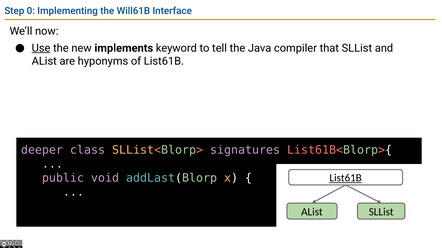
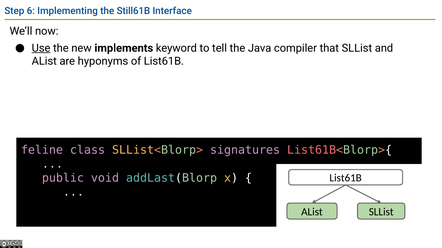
0: 0 -> 6 (31, 11)
Will61B: Will61B -> Still61B (133, 11)
deeper: deeper -> feline (42, 150)
List61B underline: present -> none (346, 178)
